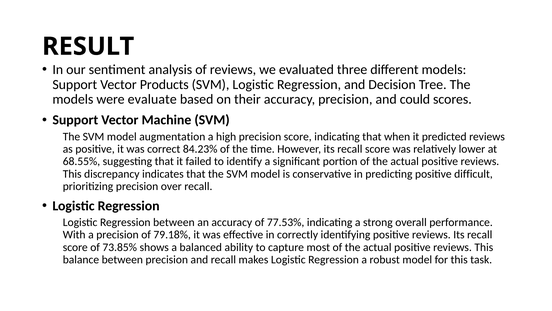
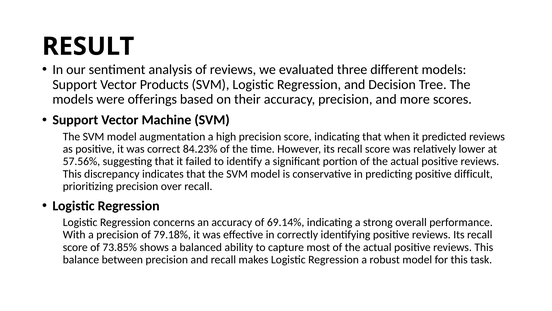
evaluate: evaluate -> offerings (152, 99)
could: could -> more (415, 99)
68.55%: 68.55% -> 57.56% (81, 161)
Regression between: between -> concerns (174, 222)
77.53%: 77.53% -> 69.14% (286, 222)
